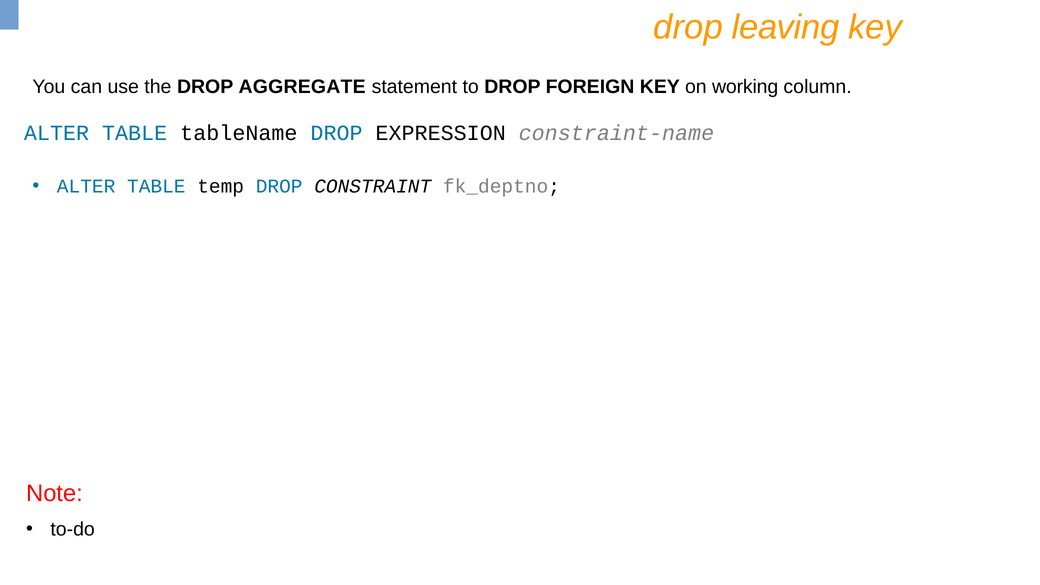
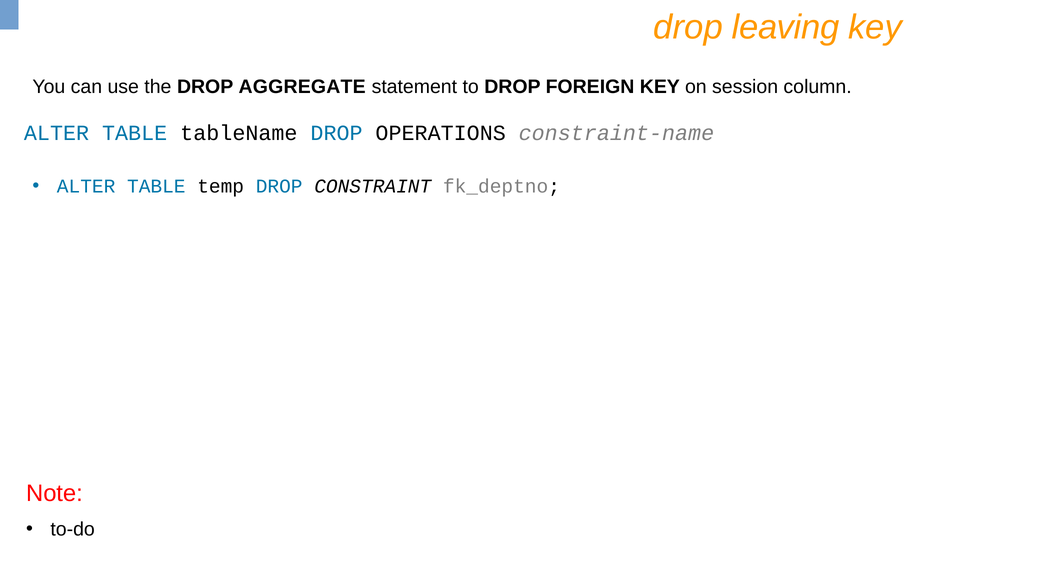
working: working -> session (745, 87)
EXPRESSION: EXPRESSION -> OPERATIONS (441, 133)
